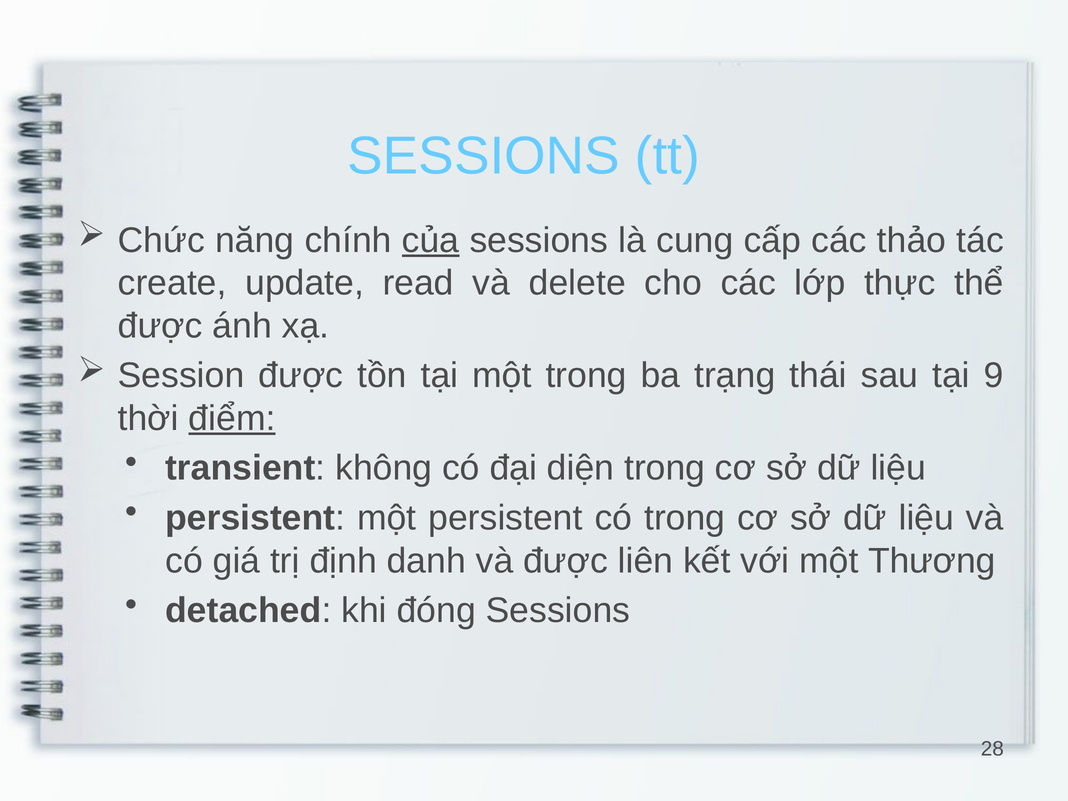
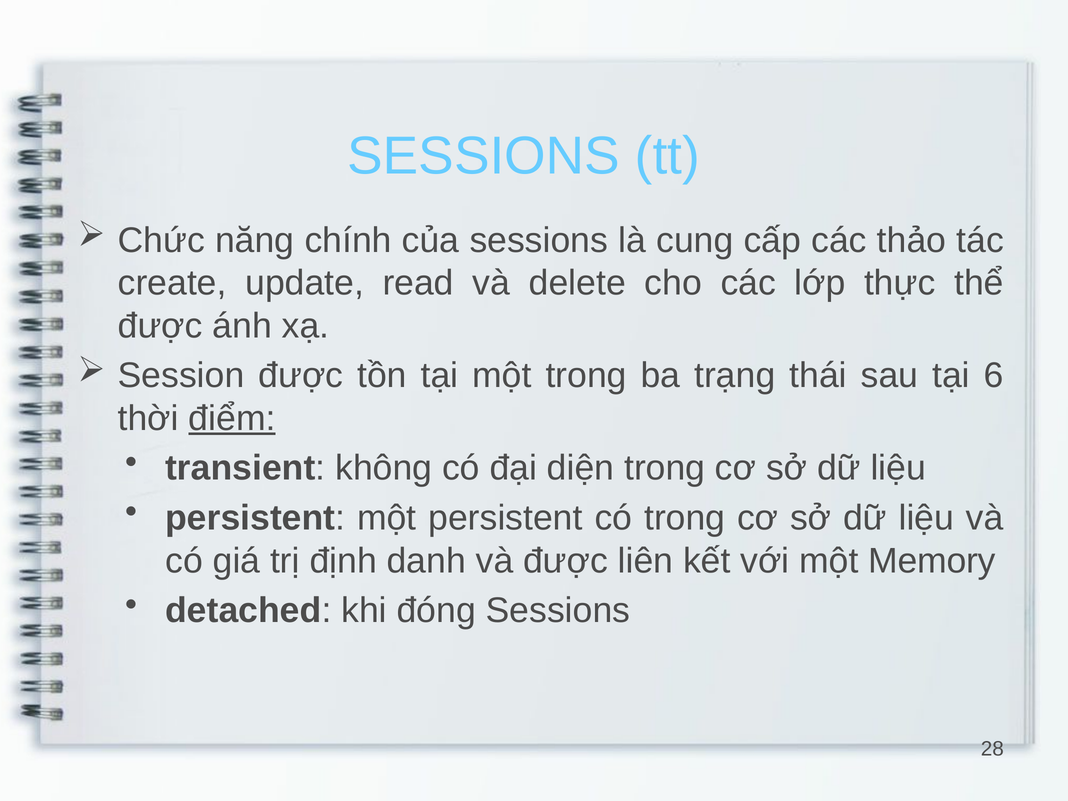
của underline: present -> none (431, 240)
9: 9 -> 6 (994, 376)
Thương: Thương -> Memory (932, 561)
